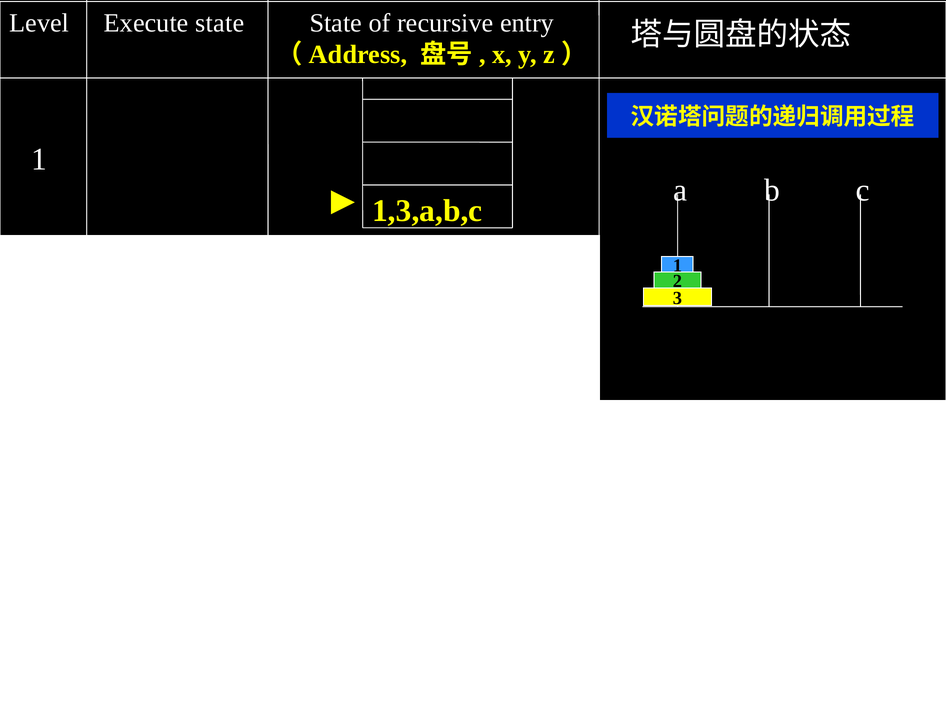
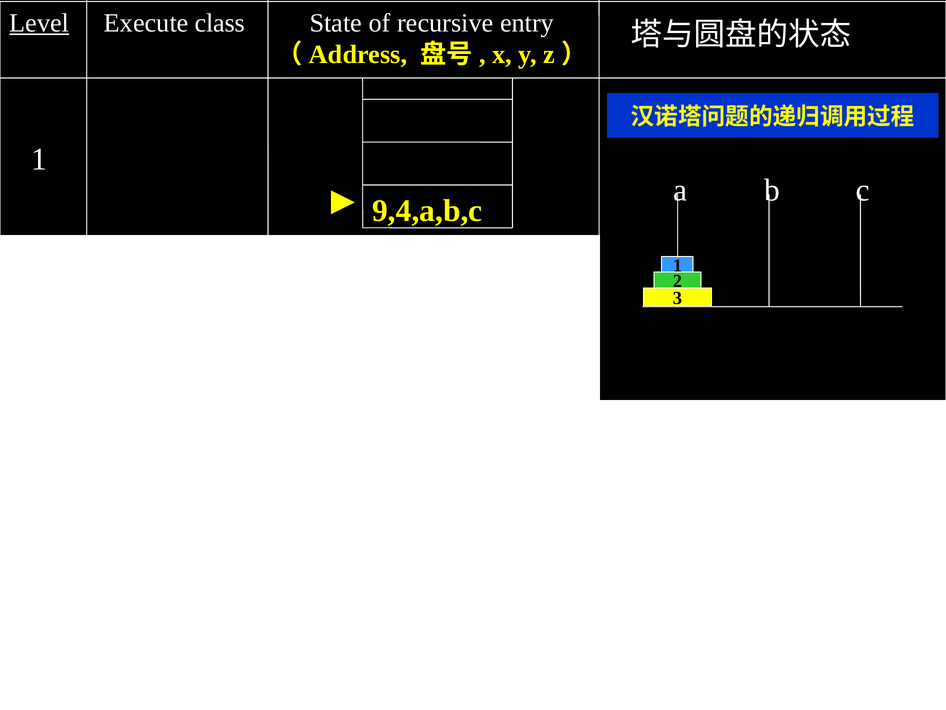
Level underline: none -> present (39, 23)
Execute state: state -> class (220, 23)
1,3,a,b,c: 1,3,a,b,c -> 9,4,a,b,c (427, 211)
